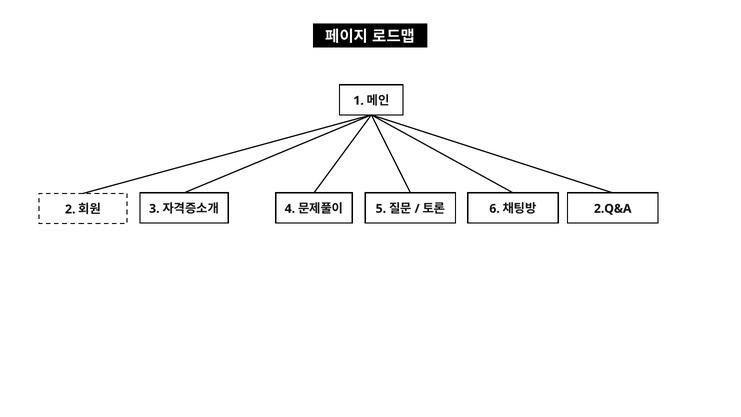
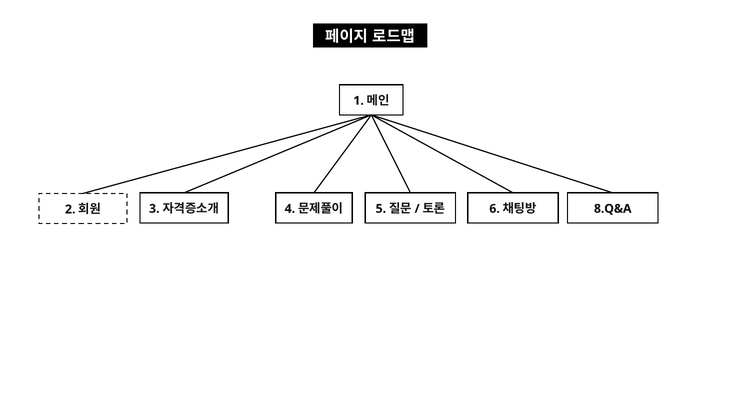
2.Q&A: 2.Q&A -> 8.Q&A (613, 209)
